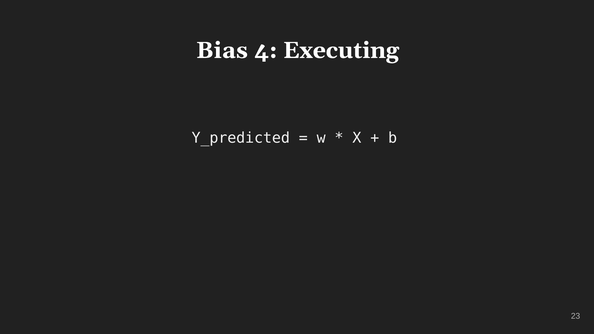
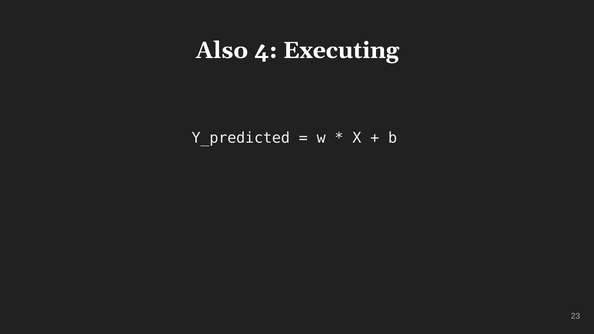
Bias: Bias -> Also (222, 50)
